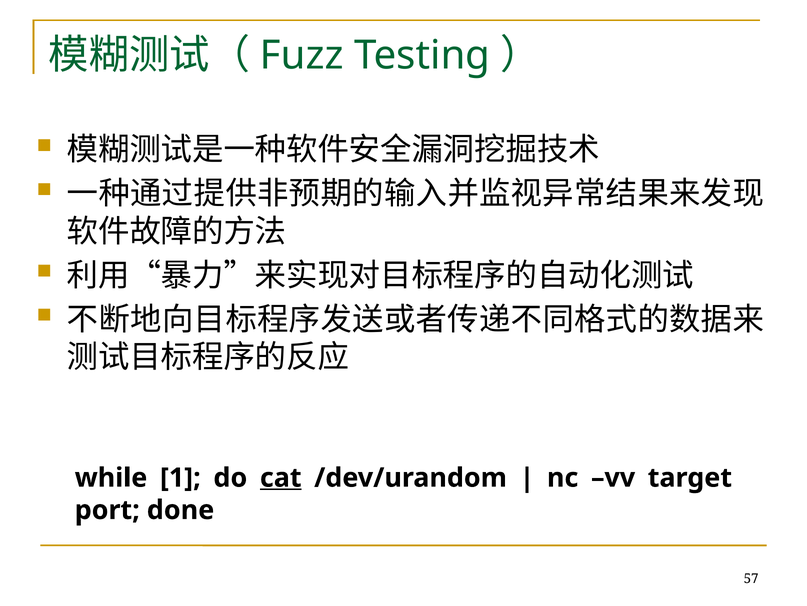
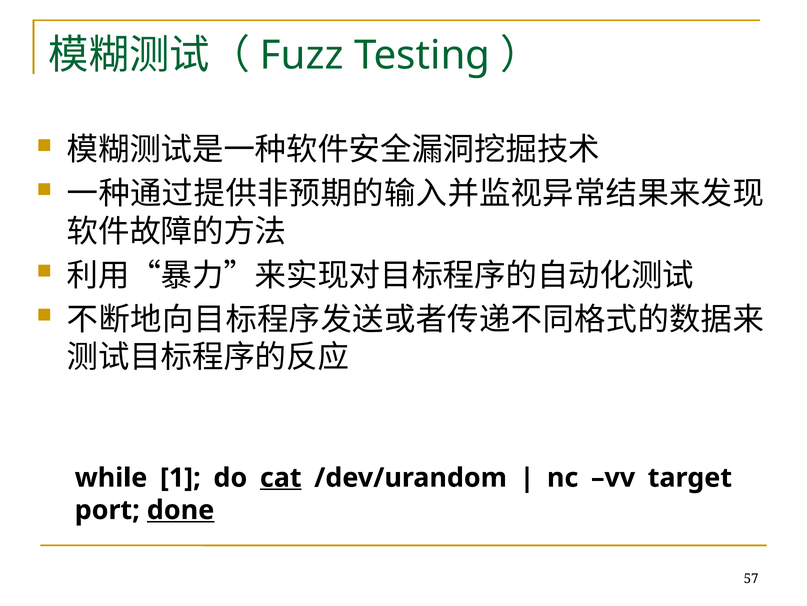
done underline: none -> present (181, 510)
